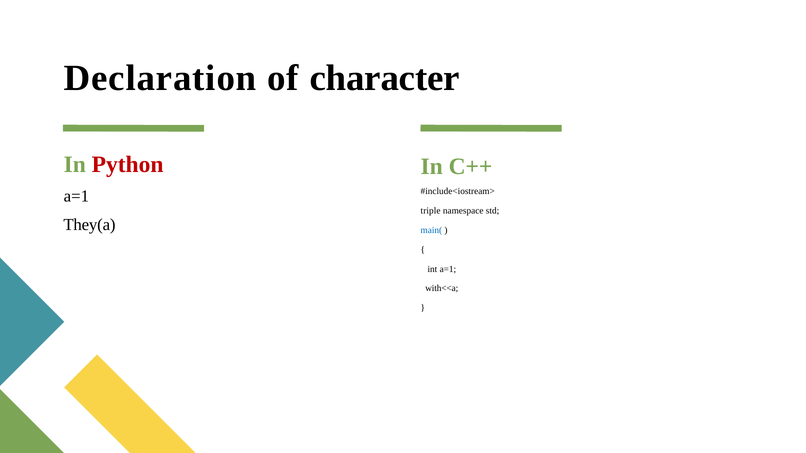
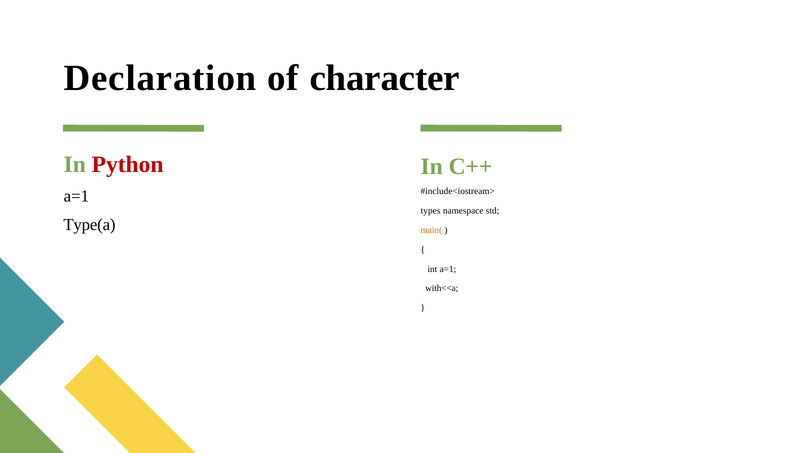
triple: triple -> types (431, 211)
They(a: They(a -> Type(a (89, 225)
main( colour: blue -> orange (431, 230)
